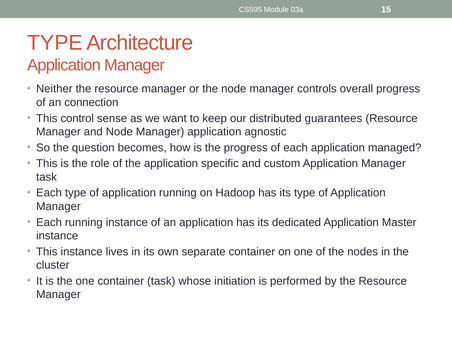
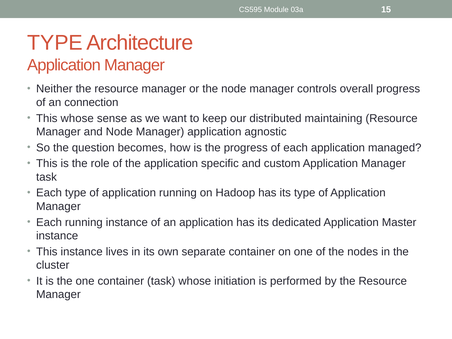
This control: control -> whose (77, 118)
guarantees: guarantees -> maintaining (334, 118)
